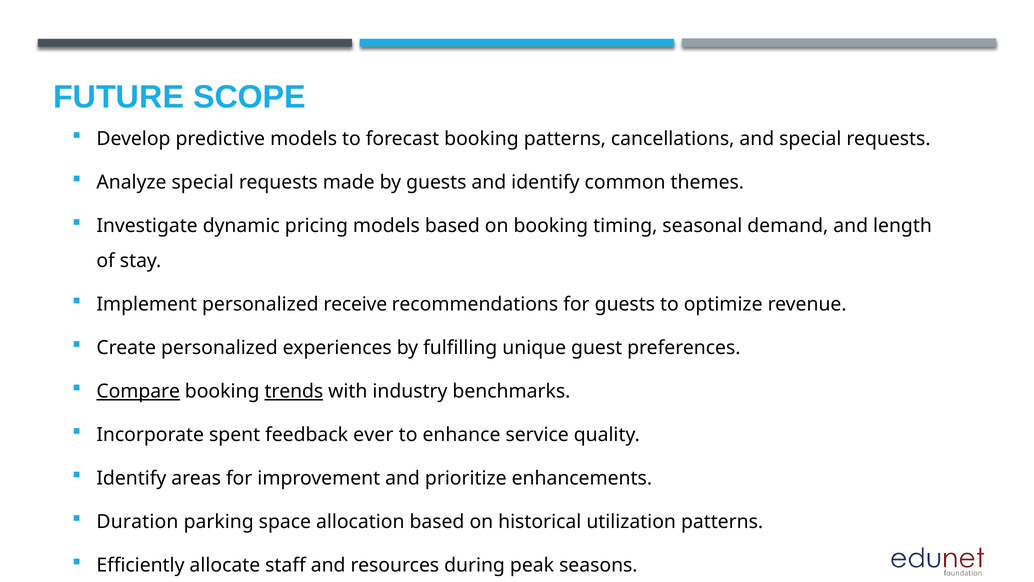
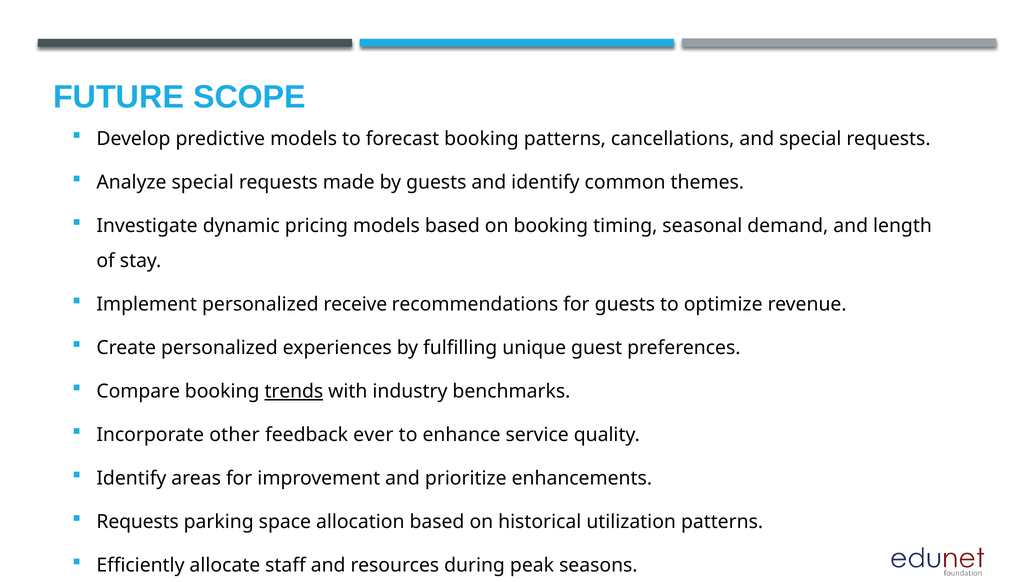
Compare underline: present -> none (138, 391)
spent: spent -> other (234, 435)
Duration: Duration -> Requests (138, 522)
